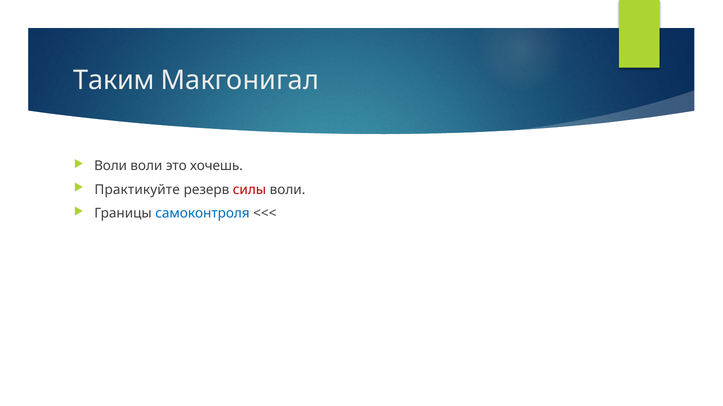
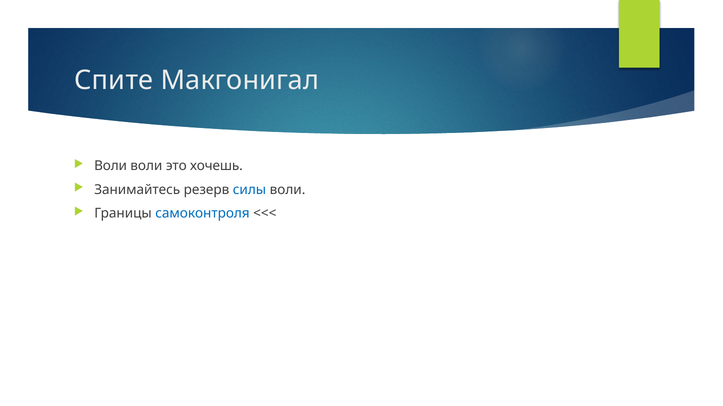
Таким: Таким -> Спите (114, 81)
Практикуйте: Практикуйте -> Занимайтесь (137, 190)
силы colour: red -> blue (249, 190)
